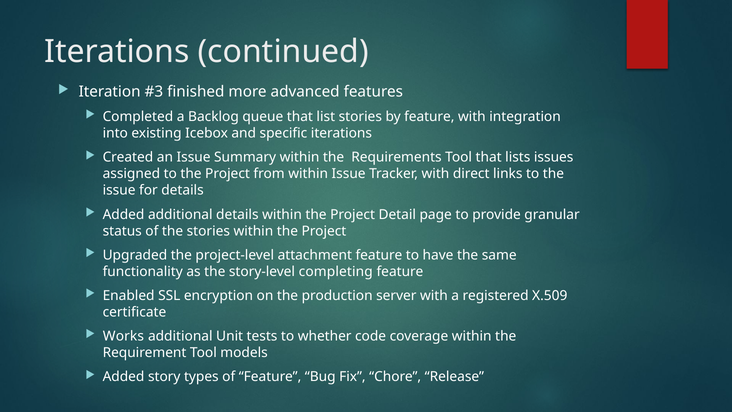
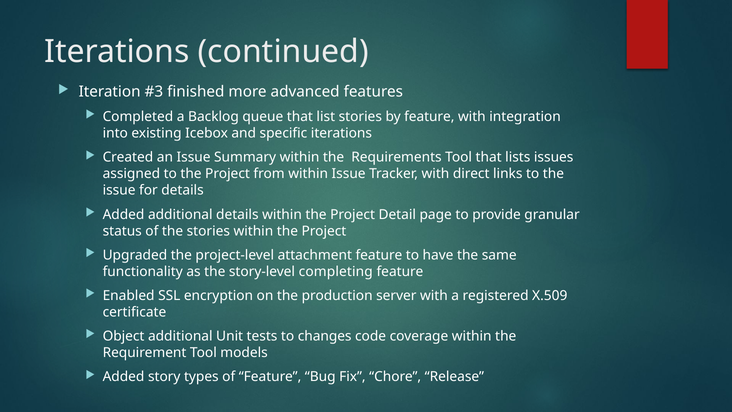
Works: Works -> Object (124, 336)
whether: whether -> changes (325, 336)
